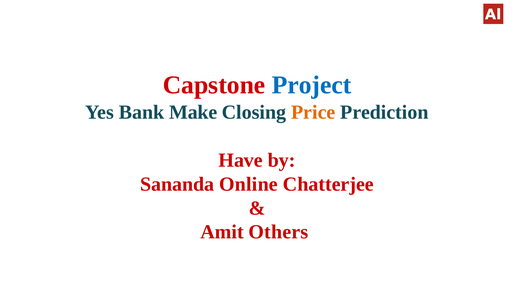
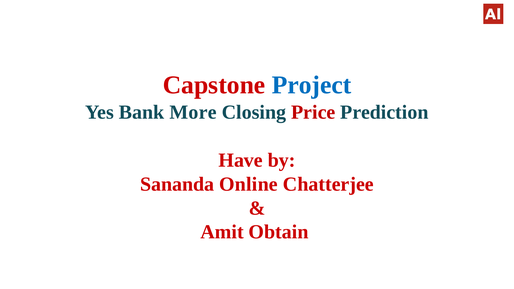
Make: Make -> More (193, 112)
Price colour: orange -> red (313, 112)
Others: Others -> Obtain (279, 232)
